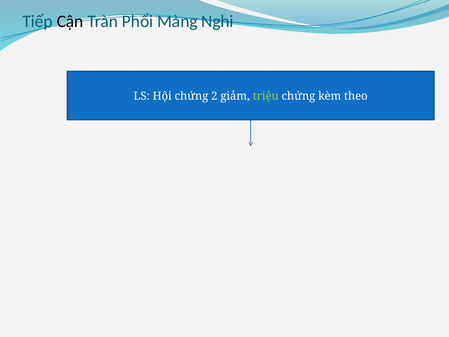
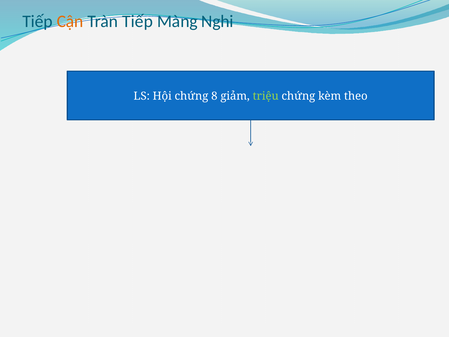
Cận colour: black -> orange (70, 21)
Tràn Phổi: Phổi -> Tiếp (137, 21)
2: 2 -> 8 (214, 96)
